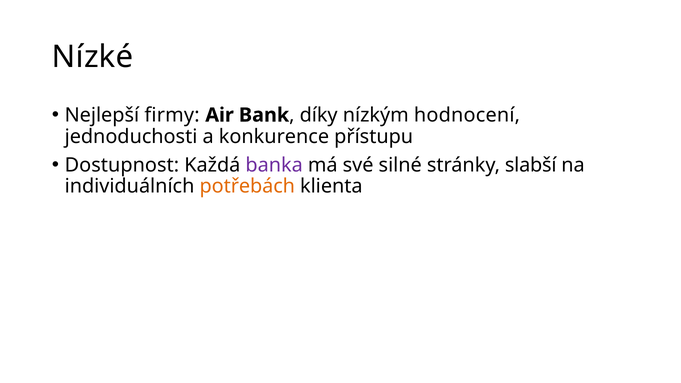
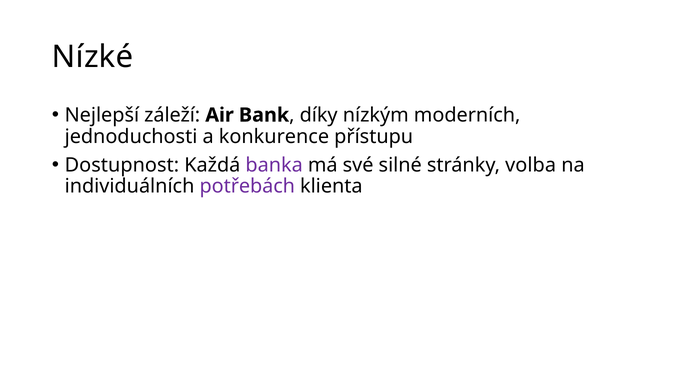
firmy: firmy -> záleží (172, 115)
hodnocení: hodnocení -> moderních (467, 115)
slabší: slabší -> volba (531, 165)
potřebách colour: orange -> purple (247, 186)
